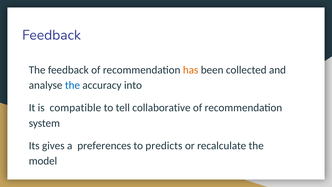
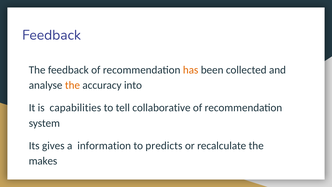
the colour: blue -> orange (72, 85)
compatible: compatible -> capabilities (75, 108)
preferences: preferences -> information (104, 146)
model: model -> makes (43, 161)
